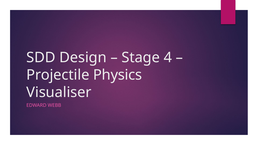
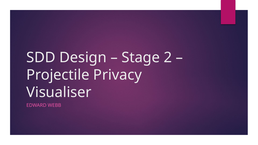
4: 4 -> 2 (168, 58)
Physics: Physics -> Privacy (117, 75)
